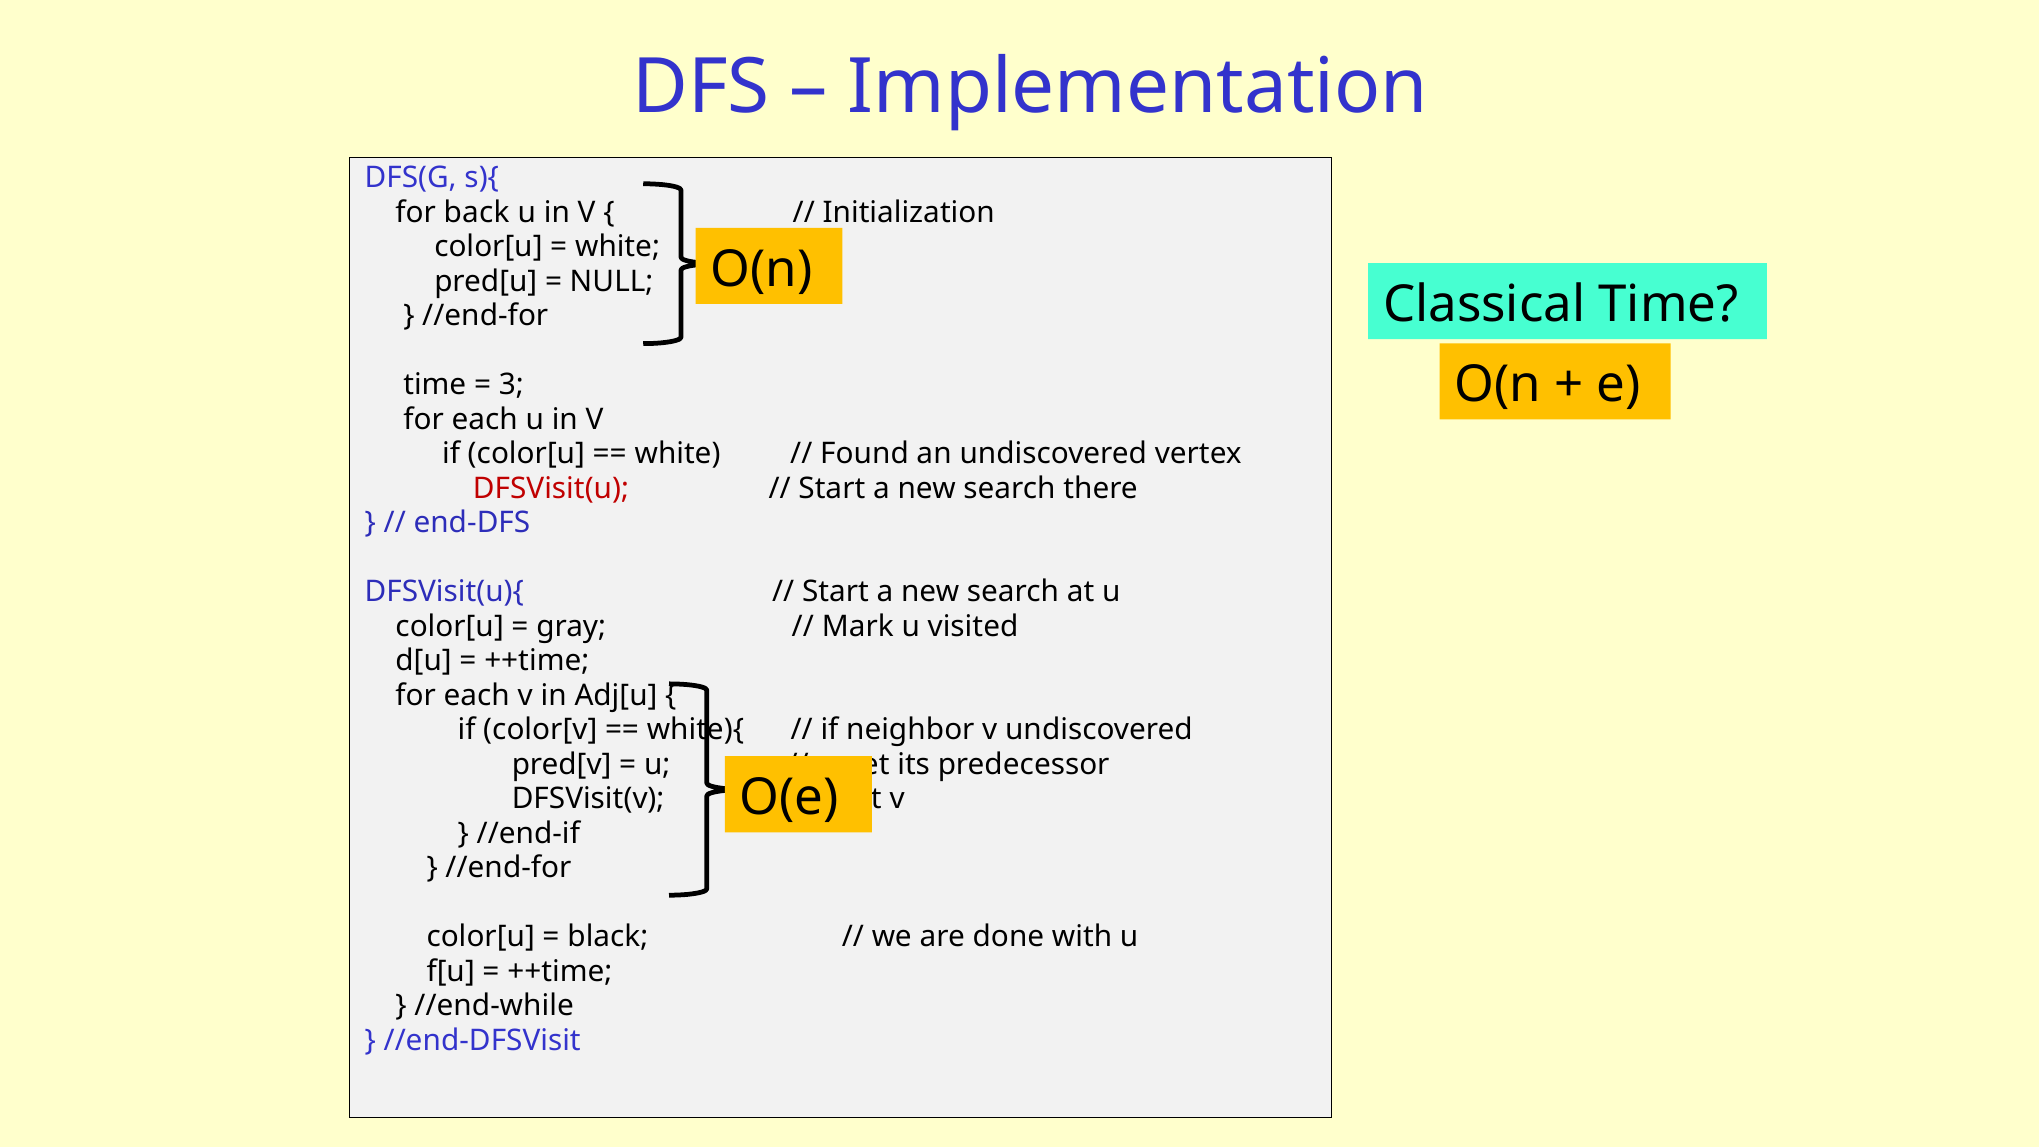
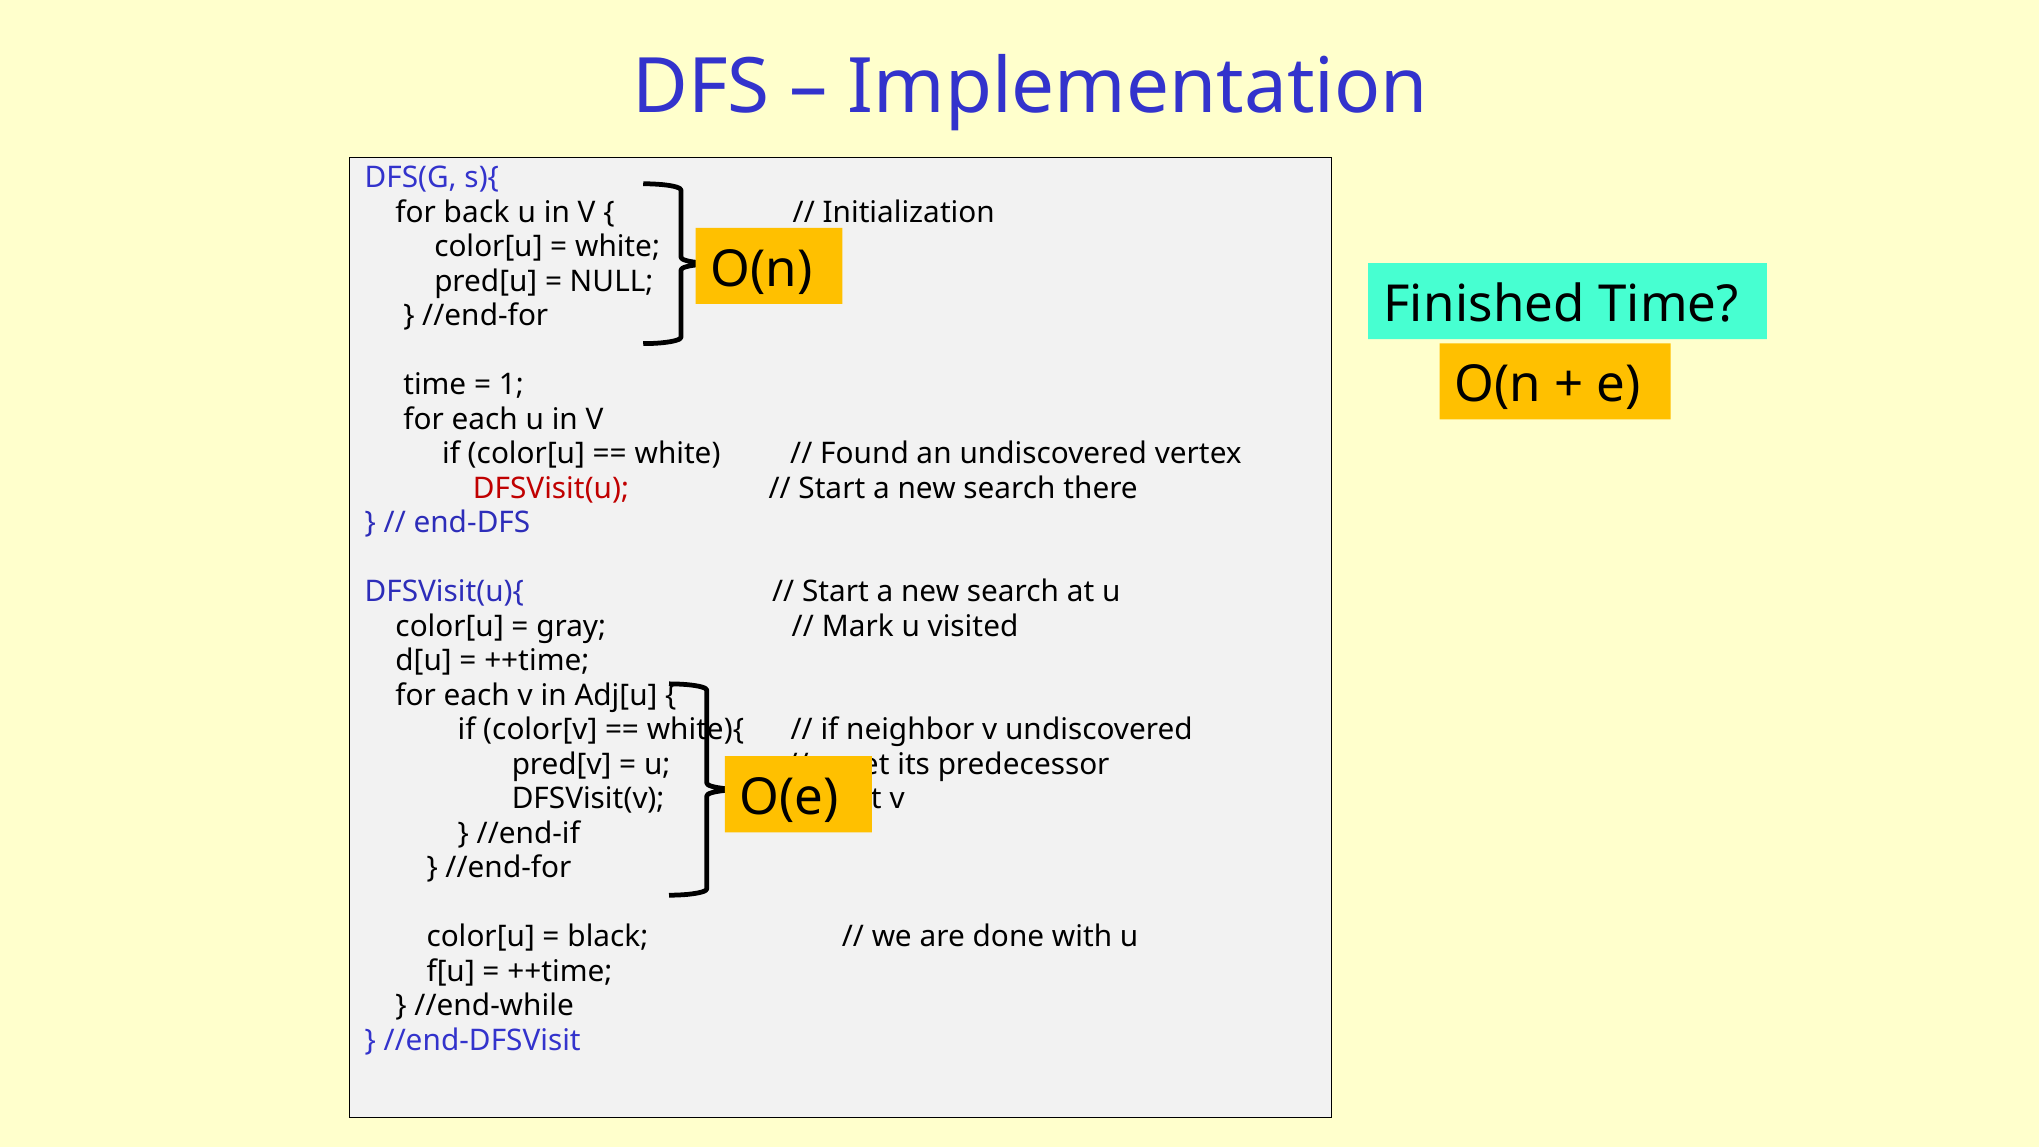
Classical: Classical -> Finished (1484, 305)
3: 3 -> 1 (511, 385)
